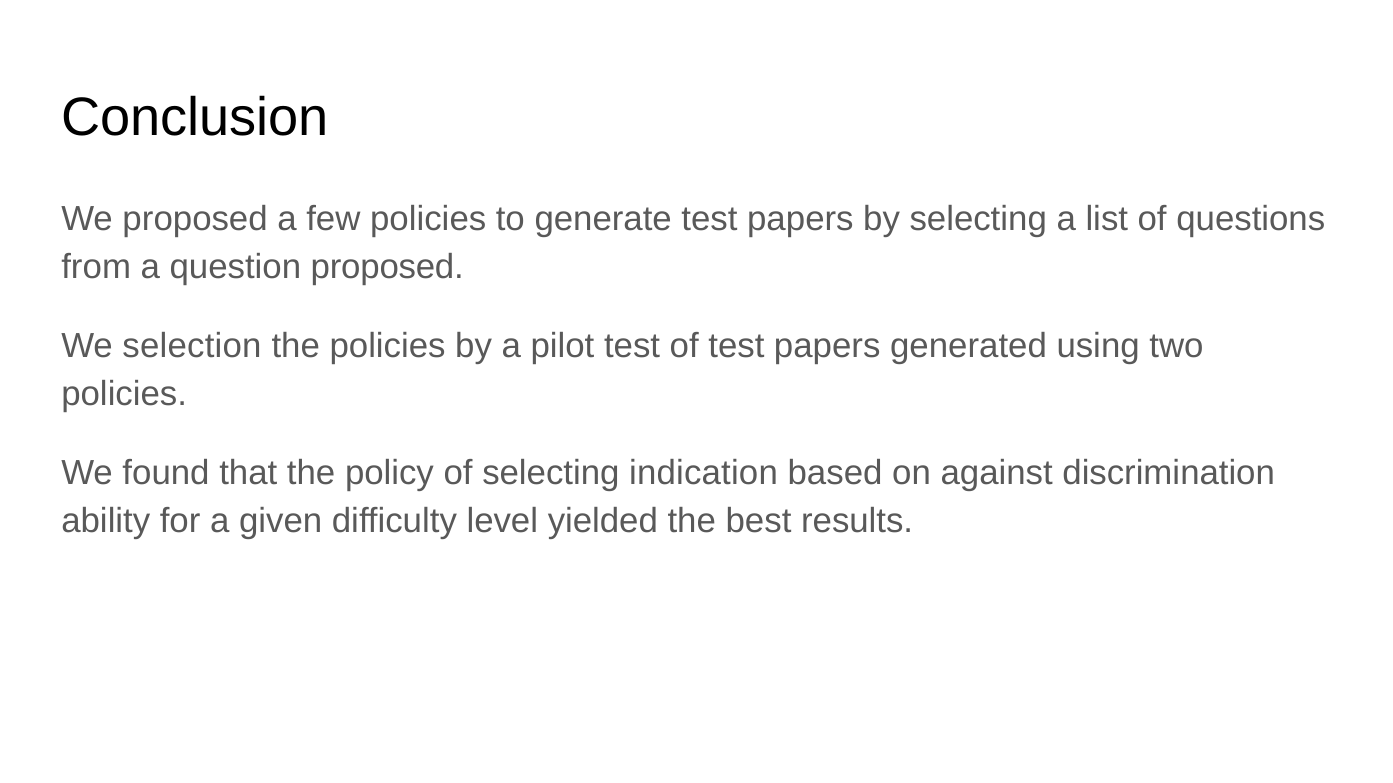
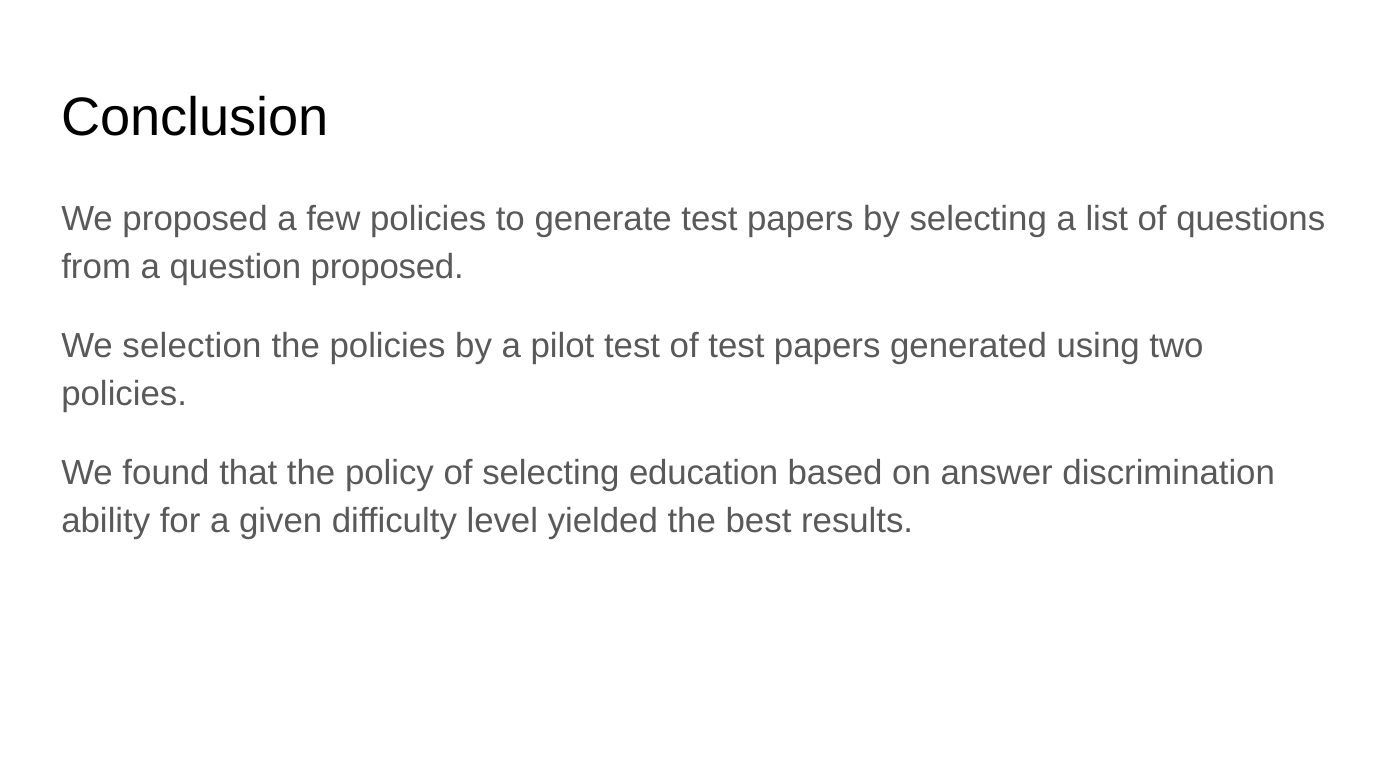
indication: indication -> education (704, 473)
against: against -> answer (997, 473)
